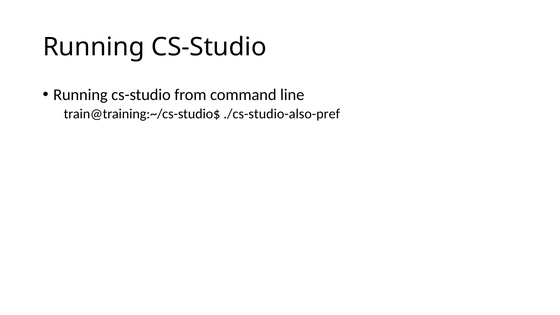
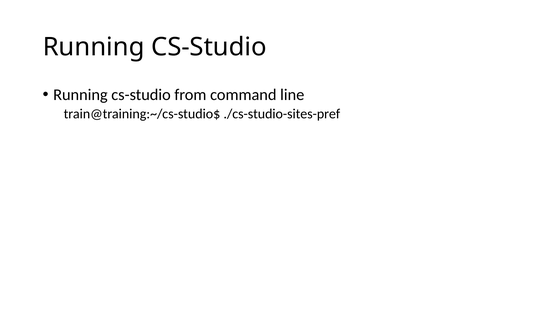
./cs-studio-also-pref: ./cs-studio-also-pref -> ./cs-studio-sites-pref (282, 114)
